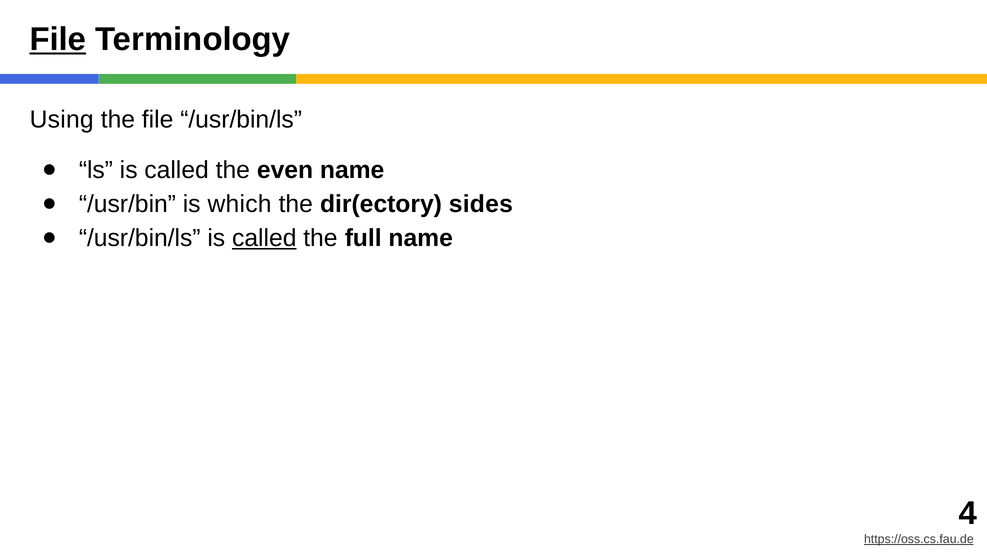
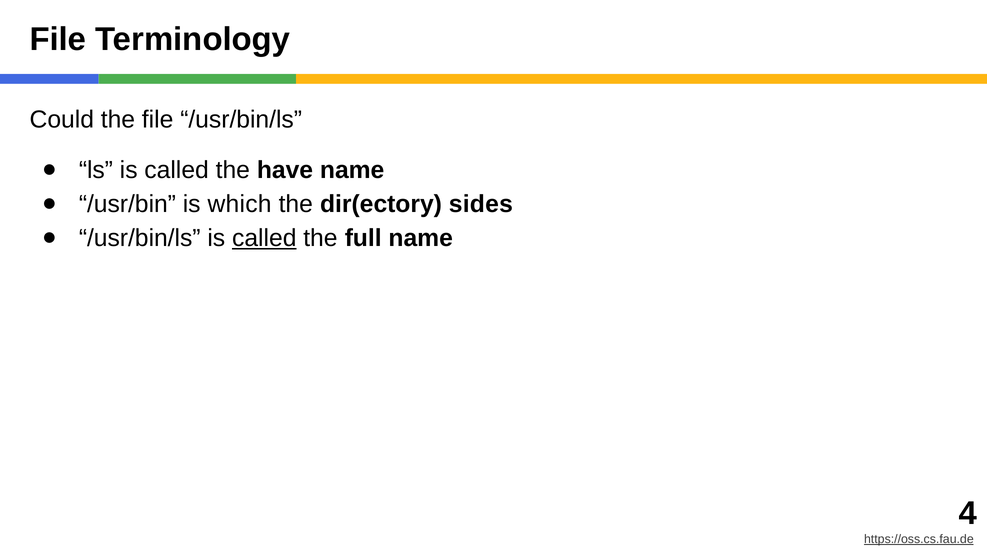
File underline: present -> none (58, 39)
Using: Using -> Could (62, 120)
even: even -> have (285, 170)
